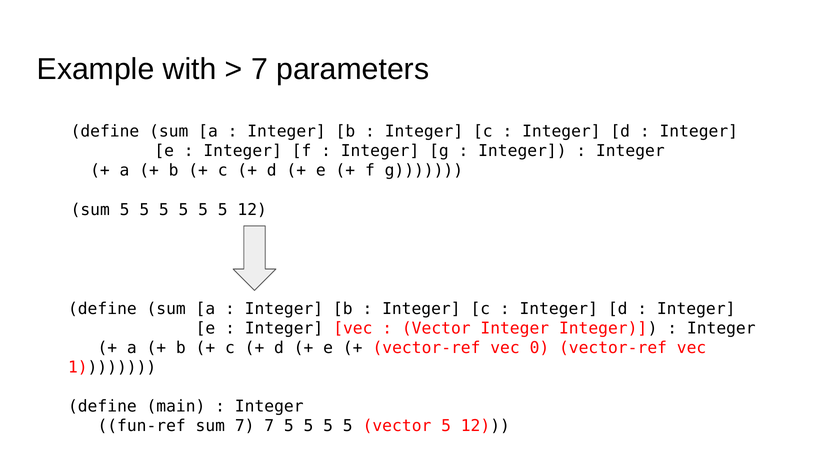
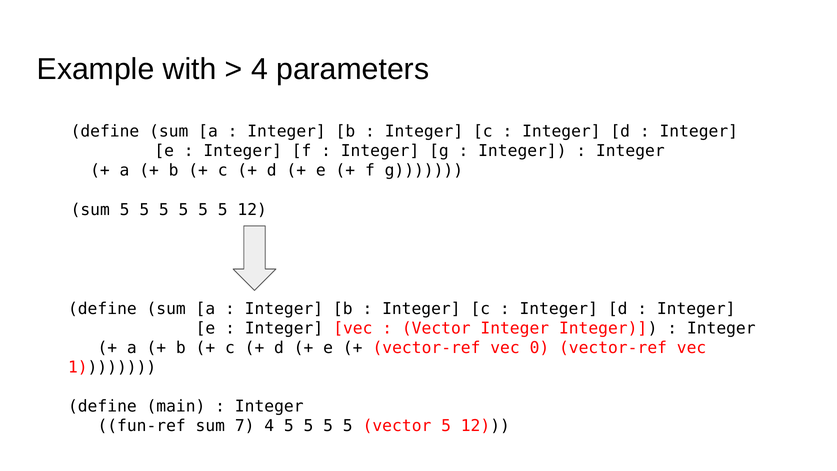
7: 7 -> 4 (259, 69)
7 7: 7 -> 4 (269, 426)
